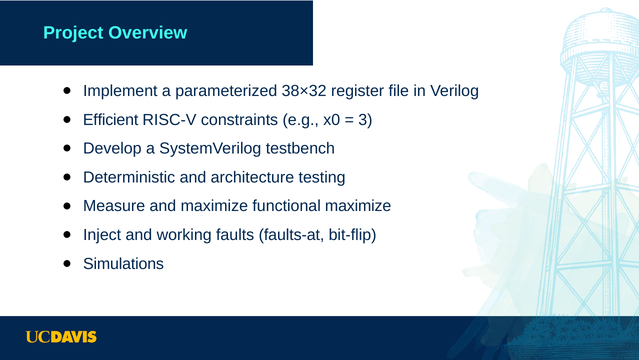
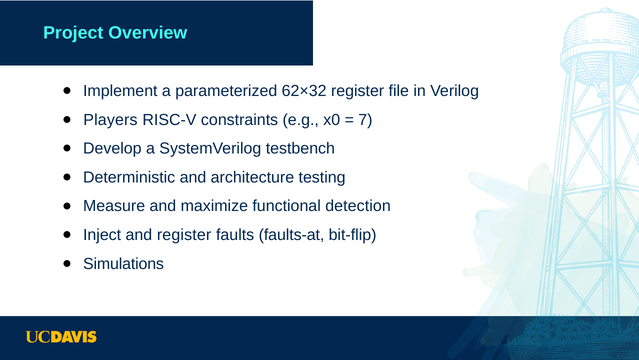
38×32: 38×32 -> 62×32 (304, 91)
Efficient: Efficient -> Players (110, 120)
3: 3 -> 7 (365, 120)
functional maximize: maximize -> detection (358, 206)
and working: working -> register (184, 235)
